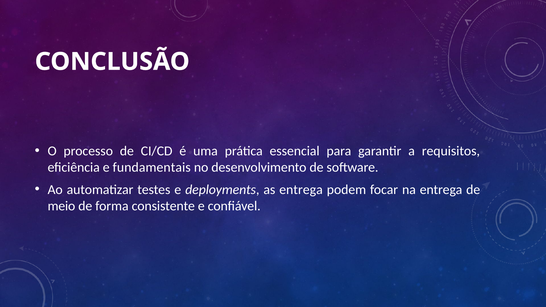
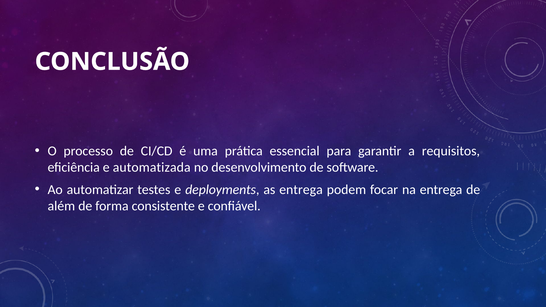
fundamentais: fundamentais -> automatizada (152, 168)
meio: meio -> além (61, 206)
